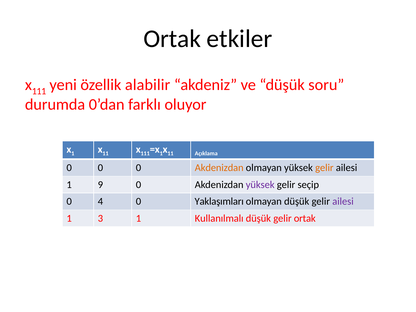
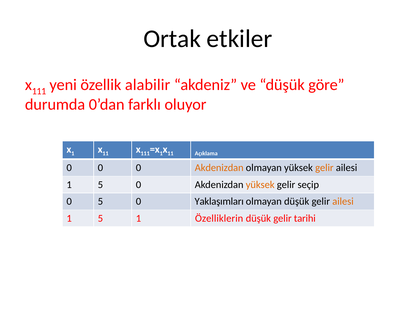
soru: soru -> göre (326, 85)
9: 9 -> 5 (100, 185)
yüksek colour: purple -> orange (260, 185)
0 4: 4 -> 5 (100, 202)
ailesi colour: purple -> orange (343, 202)
3: 3 -> 5 (100, 218)
Kullanılmalı: Kullanılmalı -> Özelliklerin (219, 218)
gelir ortak: ortak -> tarihi (305, 218)
